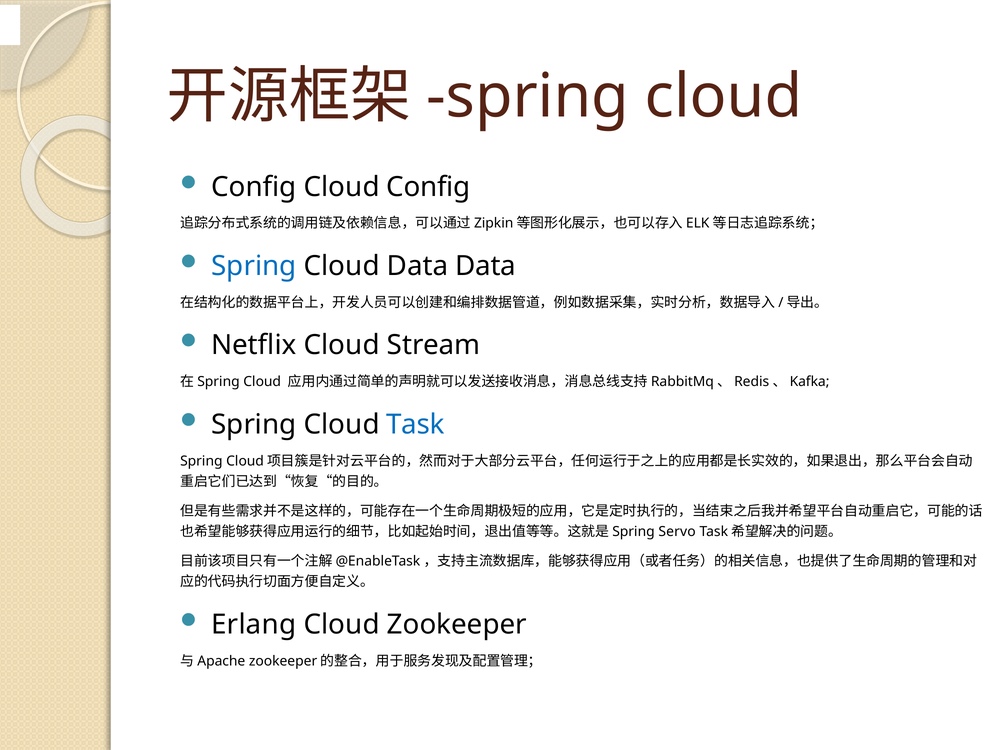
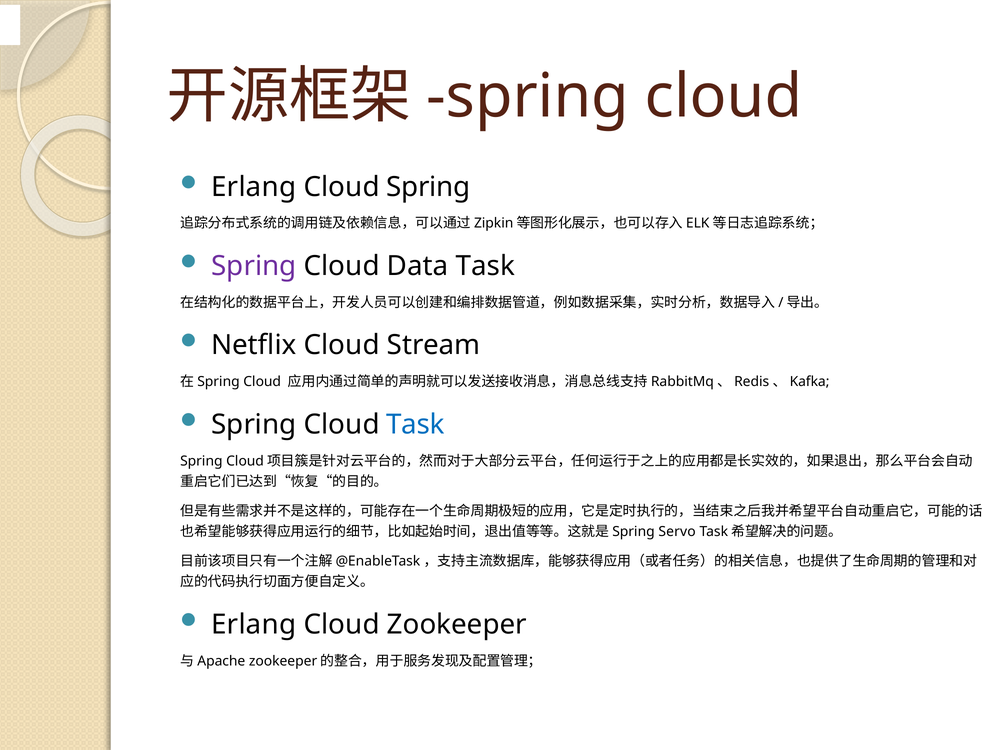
Config: Config -> Erlang (254, 187)
Cloud Config: Config -> Spring (428, 187)
Spring colour: blue -> purple (254, 266)
Data Data: Data -> Task (485, 266)
